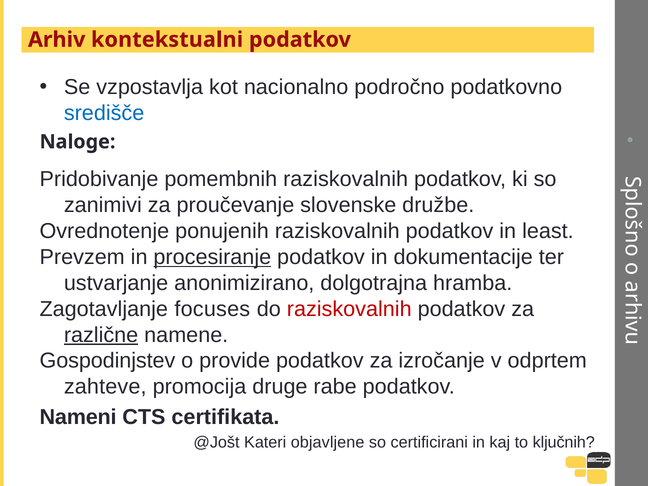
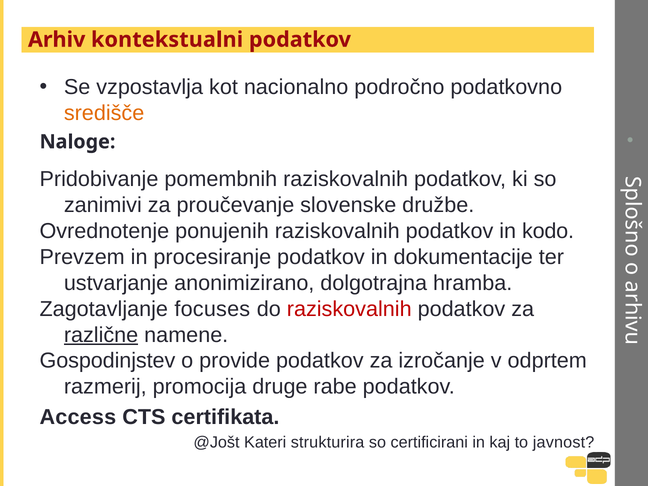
središče colour: blue -> orange (104, 113)
least: least -> kodo (548, 231)
procesiranje underline: present -> none (212, 257)
zahteve: zahteve -> razmerij (105, 387)
Nameni: Nameni -> Access (78, 417)
objavljene: objavljene -> strukturira (328, 442)
ključnih: ključnih -> javnost (564, 442)
